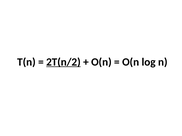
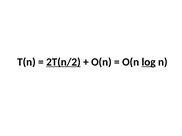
log underline: none -> present (149, 62)
